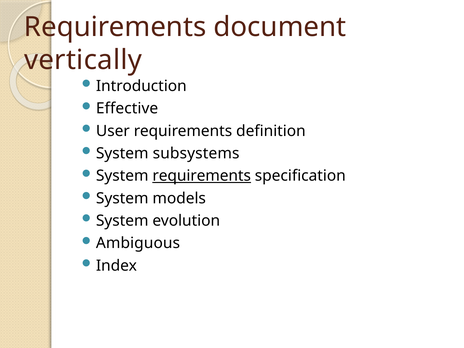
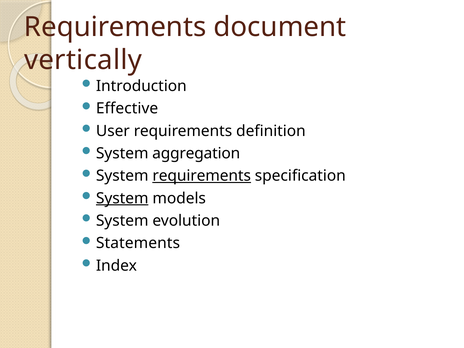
subsystems: subsystems -> aggregation (196, 153)
System underline: none -> present (122, 198)
Ambiguous: Ambiguous -> Statements (138, 243)
